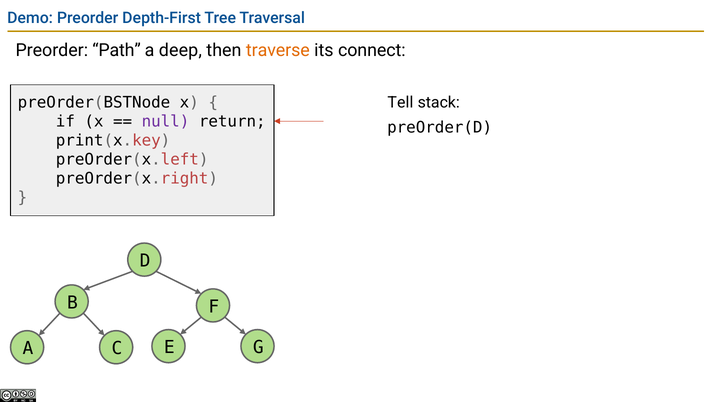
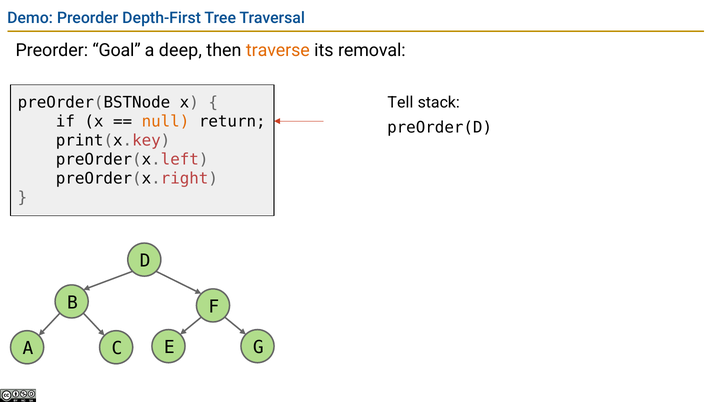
Path: Path -> Goal (117, 51)
connect: connect -> removal (372, 51)
null colour: purple -> orange (165, 122)
